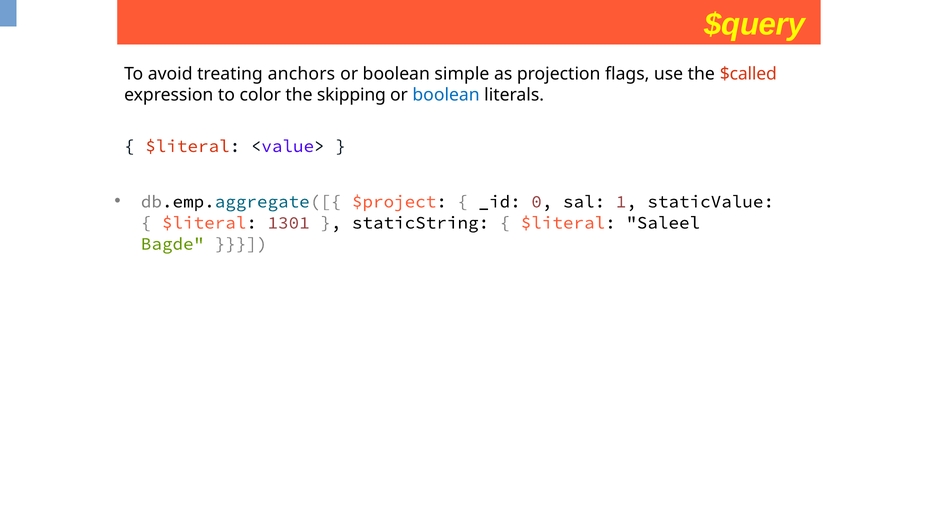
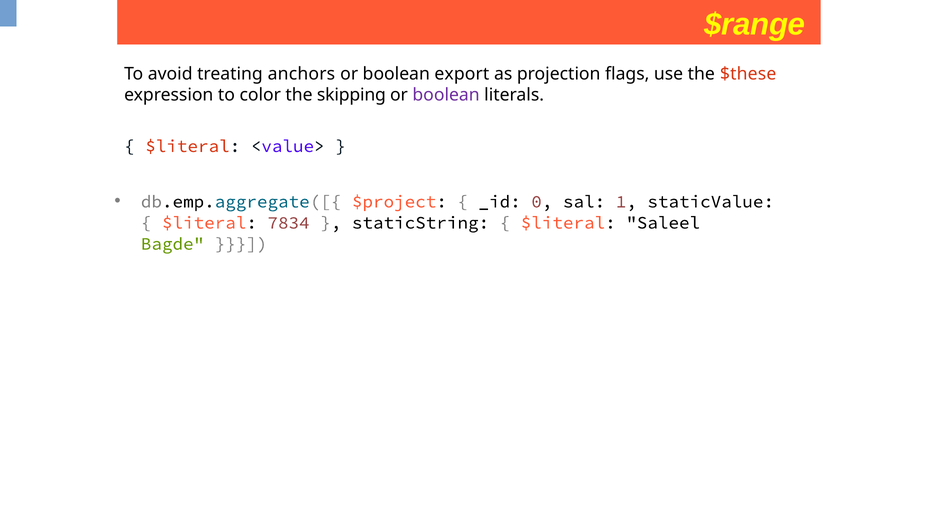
$query: $query -> $range (755, 24)
simple: simple -> export (462, 74)
$called: $called -> $these (748, 74)
boolean colour: blue -> purple (446, 95)
1301: 1301 -> 7834 (289, 223)
